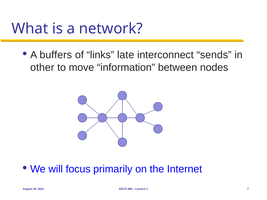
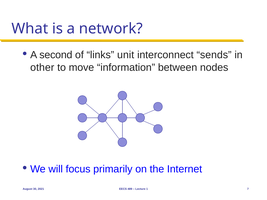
buffers: buffers -> second (56, 55)
late: late -> unit (126, 55)
